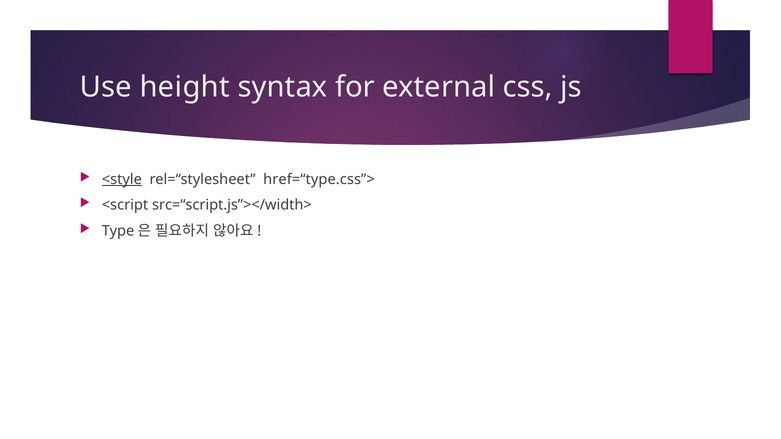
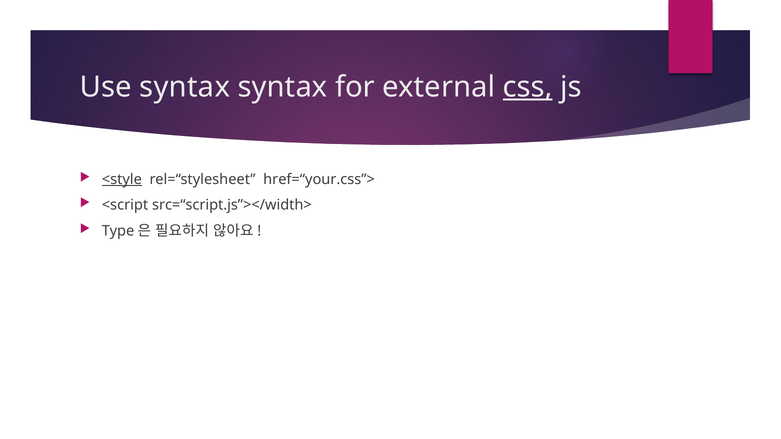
Use height: height -> syntax (185, 87)
css underline: none -> present (528, 87)
href=“type.css”>: href=“type.css”> -> href=“your.css”> (319, 180)
